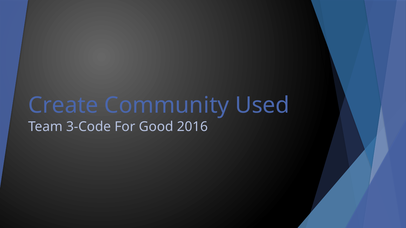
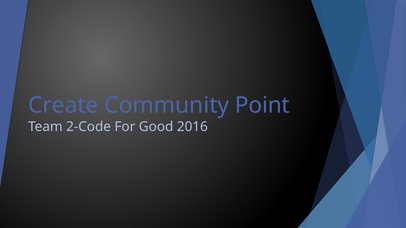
Used: Used -> Point (262, 106)
3-Code: 3-Code -> 2-Code (89, 127)
